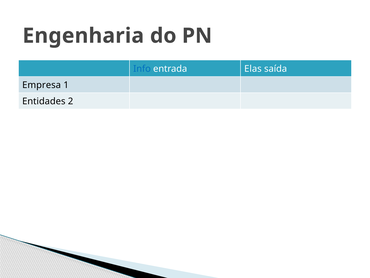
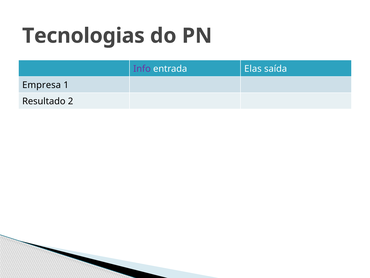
Engenharia: Engenharia -> Tecnologias (83, 36)
Info colour: blue -> purple (142, 69)
Entidades: Entidades -> Resultado (44, 101)
